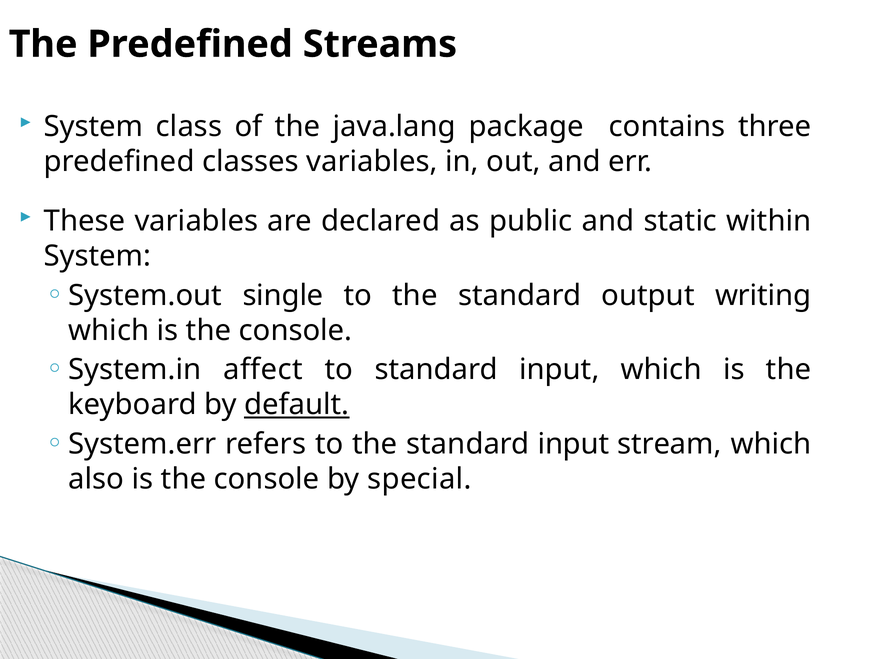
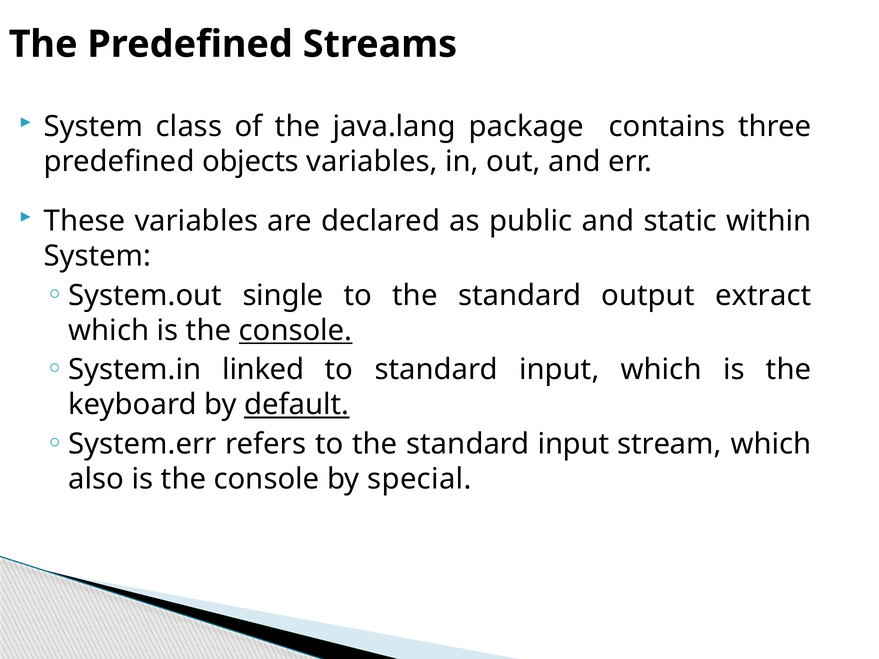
classes: classes -> objects (251, 162)
writing: writing -> extract (763, 296)
console underline: none -> present (296, 331)
affect: affect -> linked (263, 370)
